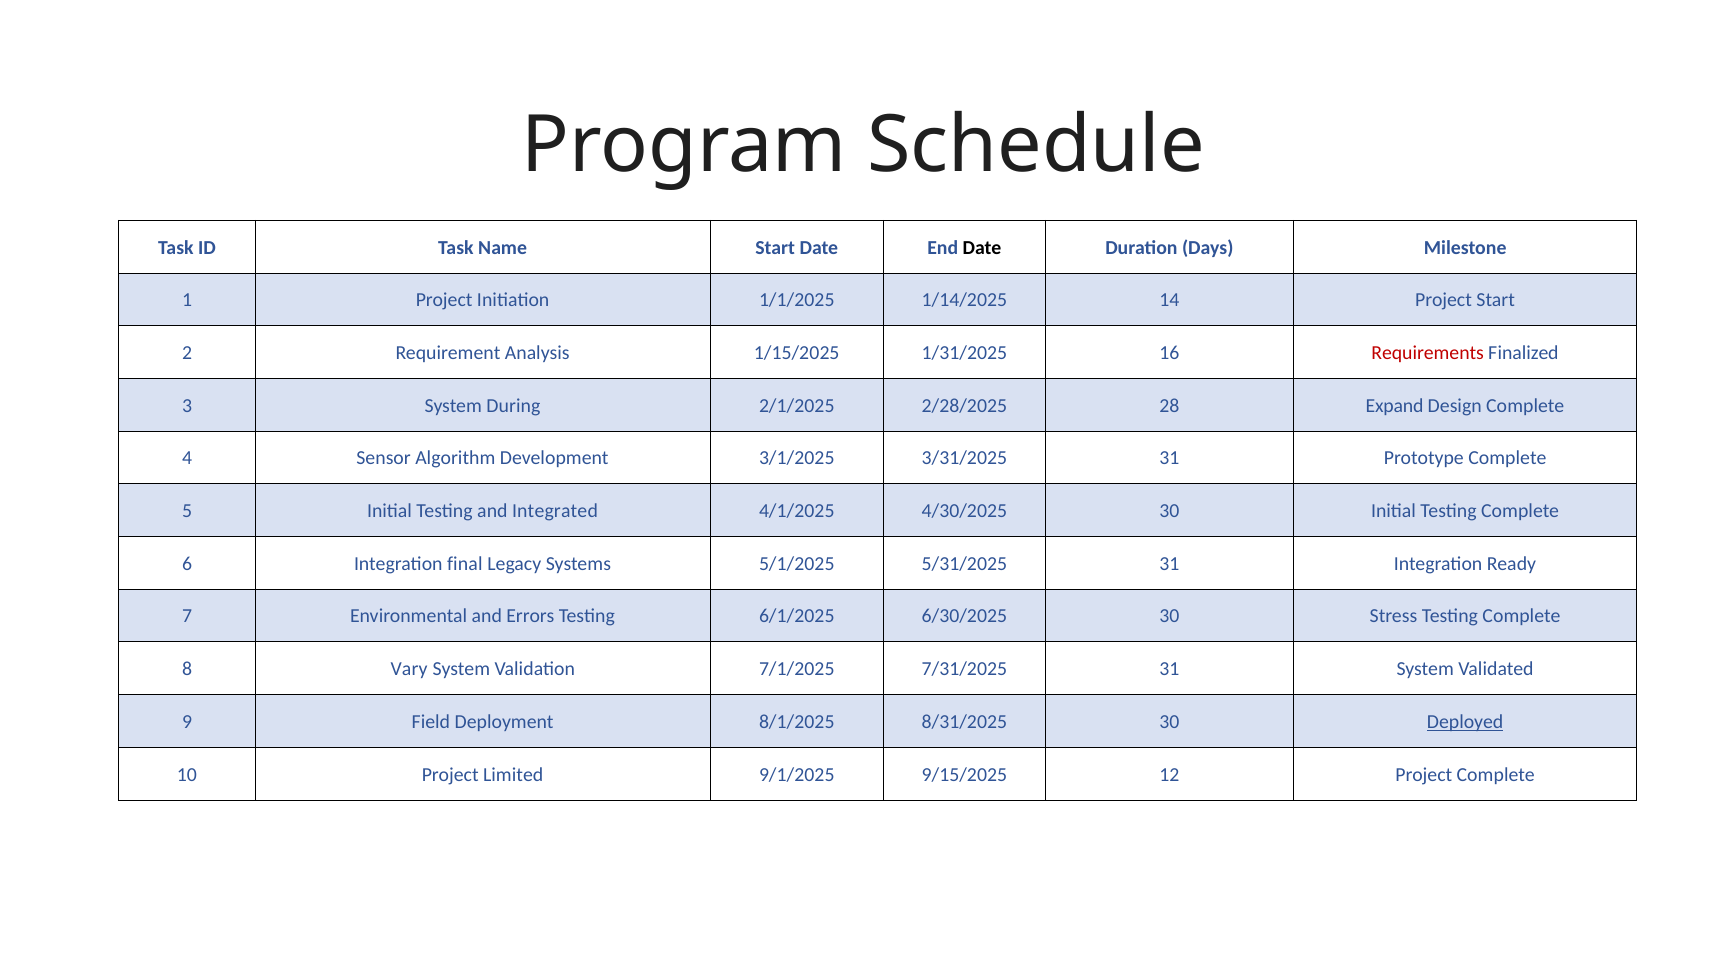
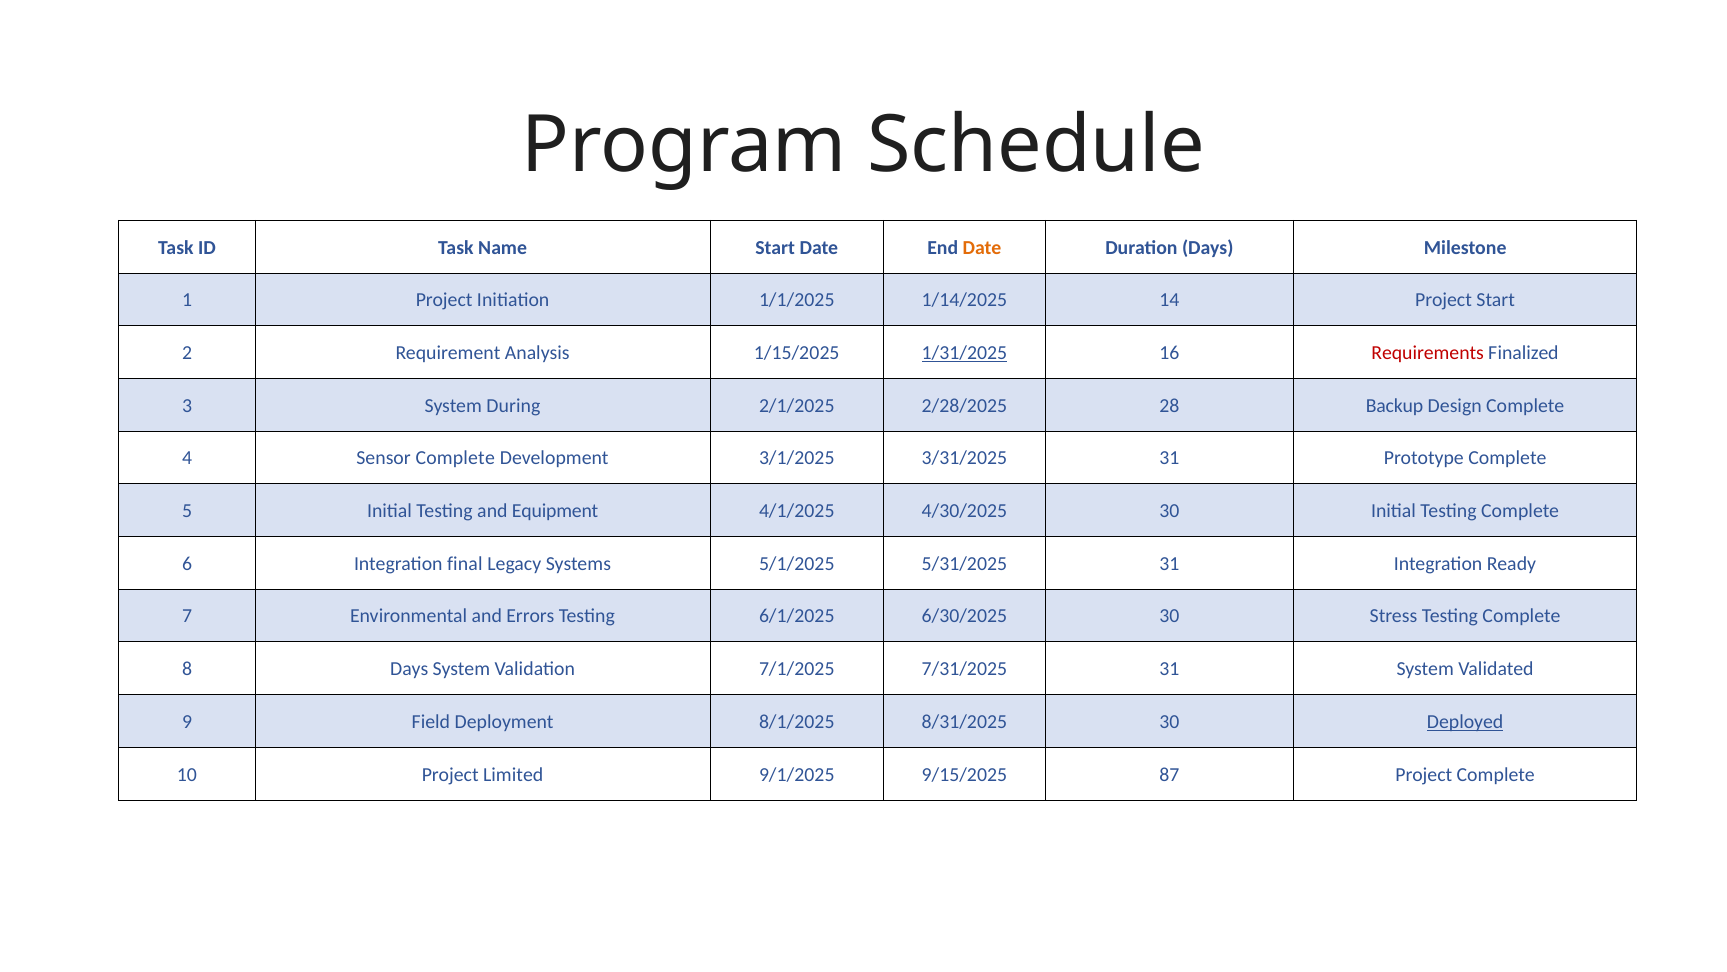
Date colour: black -> orange (982, 247)
1/31/2025 underline: none -> present (964, 353)
Expand: Expand -> Backup (1395, 405)
Sensor Algorithm: Algorithm -> Complete (455, 458)
Integrated: Integrated -> Equipment (555, 511)
8 Vary: Vary -> Days (409, 669)
12: 12 -> 87 (1169, 774)
